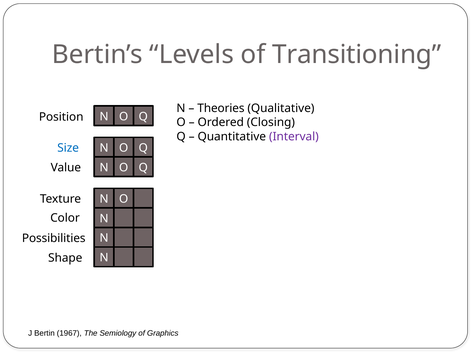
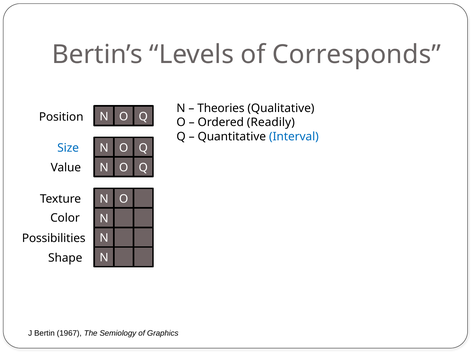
Transitioning: Transitioning -> Corresponds (357, 54)
Closing: Closing -> Readily (271, 122)
Interval colour: purple -> blue (294, 137)
